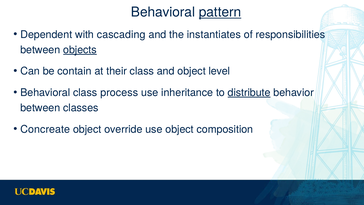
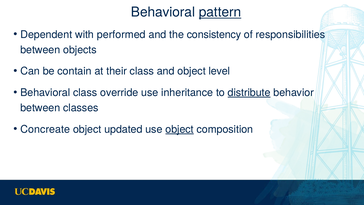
cascading: cascading -> performed (121, 34)
instantiates: instantiates -> consistency (214, 34)
objects underline: present -> none (80, 50)
process: process -> override (119, 92)
override: override -> updated (123, 129)
object underline: none -> present (180, 129)
